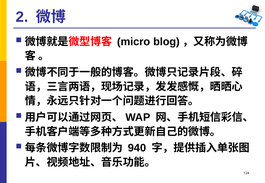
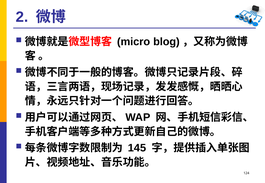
940: 940 -> 145 (137, 148)
